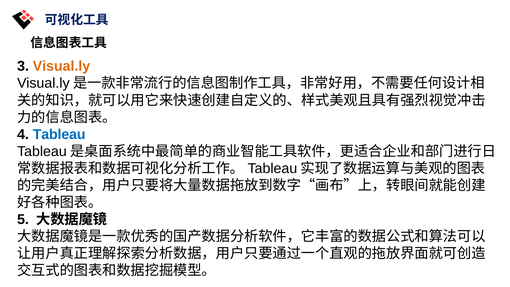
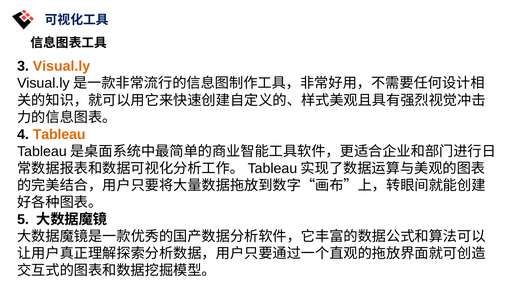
Tableau colour: blue -> orange (59, 134)
